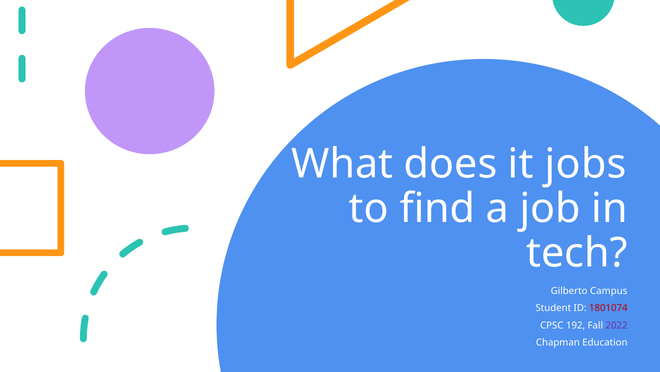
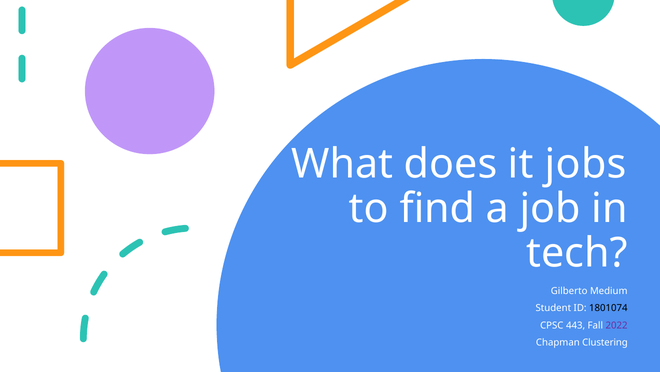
Campus: Campus -> Medium (609, 290)
1801074 colour: red -> black (608, 308)
192: 192 -> 443 (576, 325)
Education: Education -> Clustering (605, 342)
